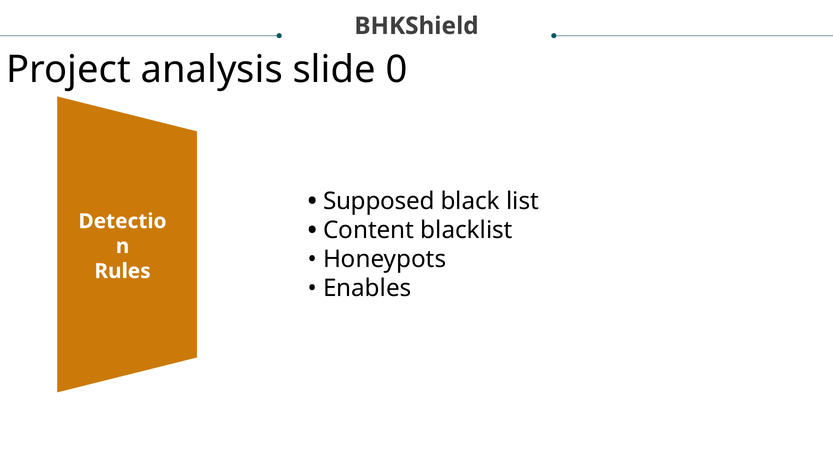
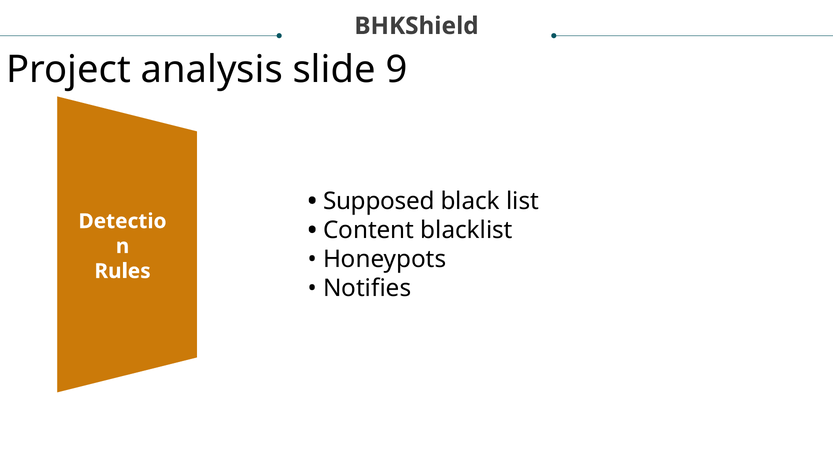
0: 0 -> 9 (397, 70)
Enables: Enables -> Notifies (367, 289)
